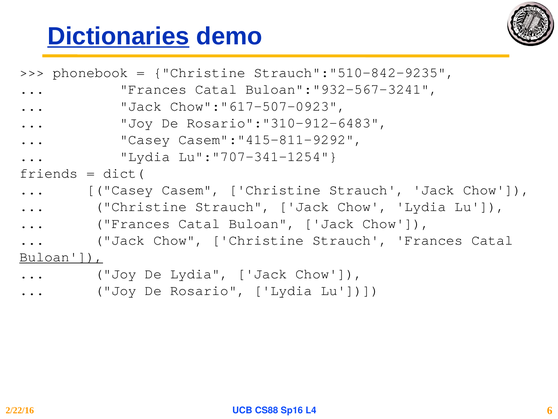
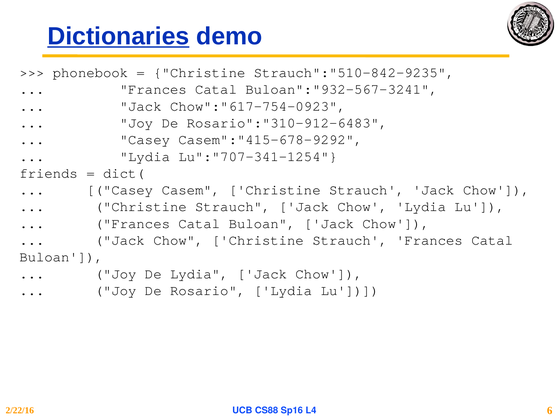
Chow":"617-507-0923: Chow":"617-507-0923 -> Chow":"617-754-0923 (258, 106)
Casem":"415-811-9292: Casem":"415-811-9292 -> Casem":"415-678-9292 (271, 139)
Buloan underline: present -> none (61, 257)
